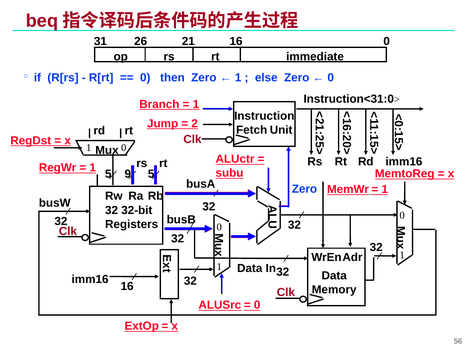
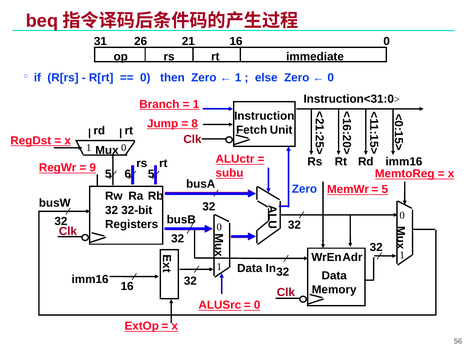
2: 2 -> 8 (195, 124)
1: 1 -> 9 (93, 168)
5 9: 9 -> 6 (128, 174)
1: 1 -> 5 (385, 189)
